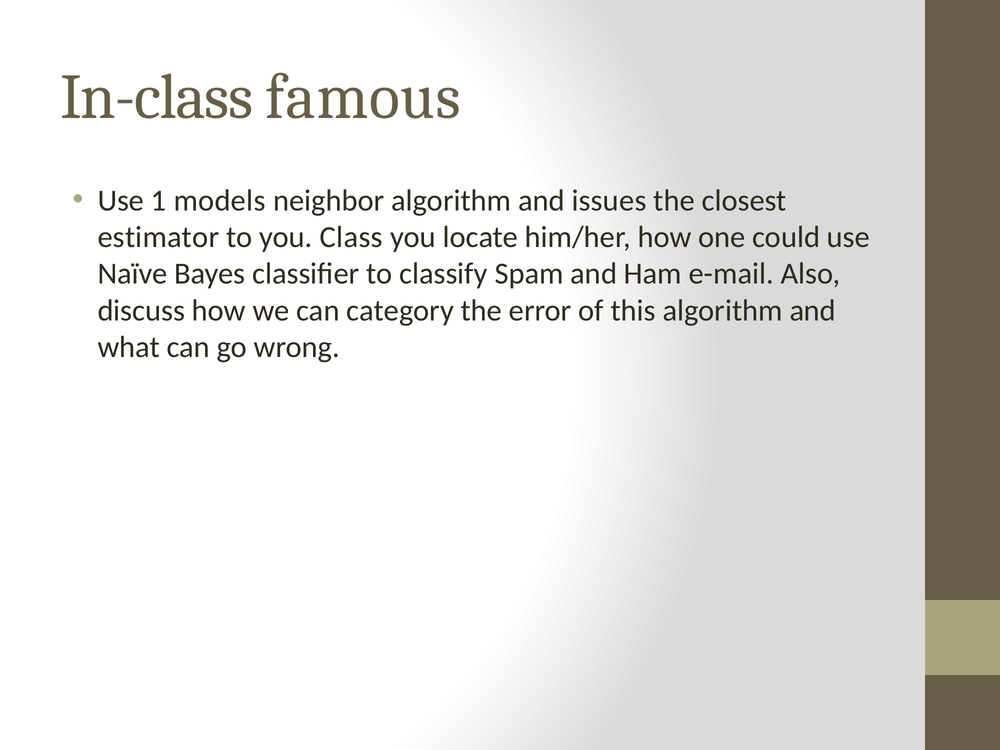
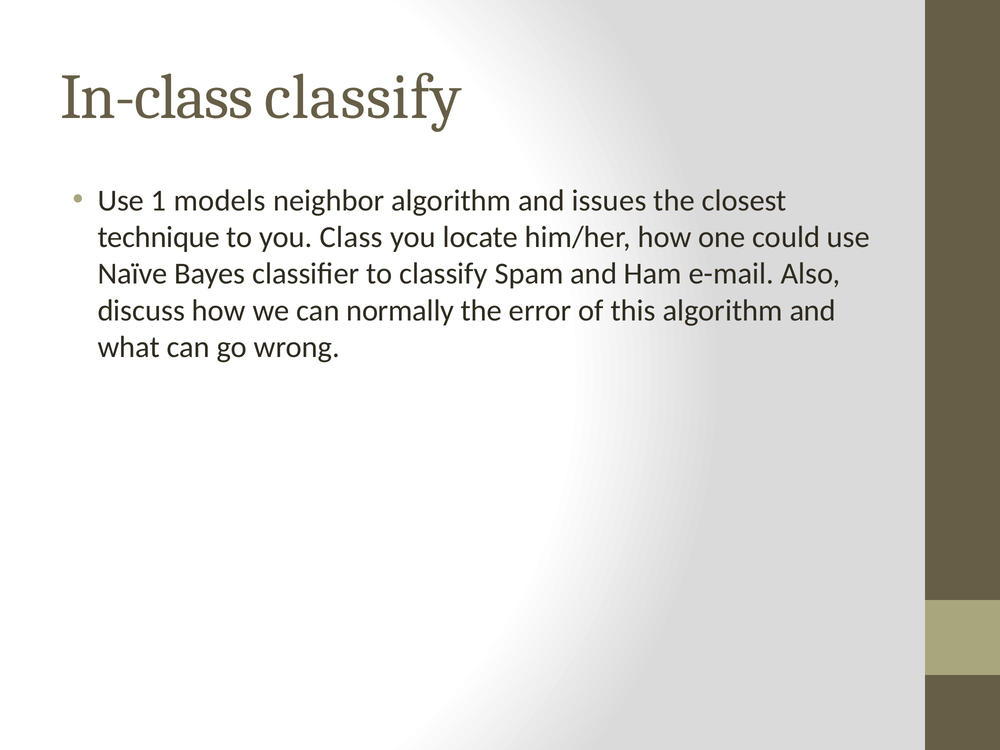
In-class famous: famous -> classify (363, 97)
estimator: estimator -> technique (159, 237)
category: category -> normally (400, 310)
